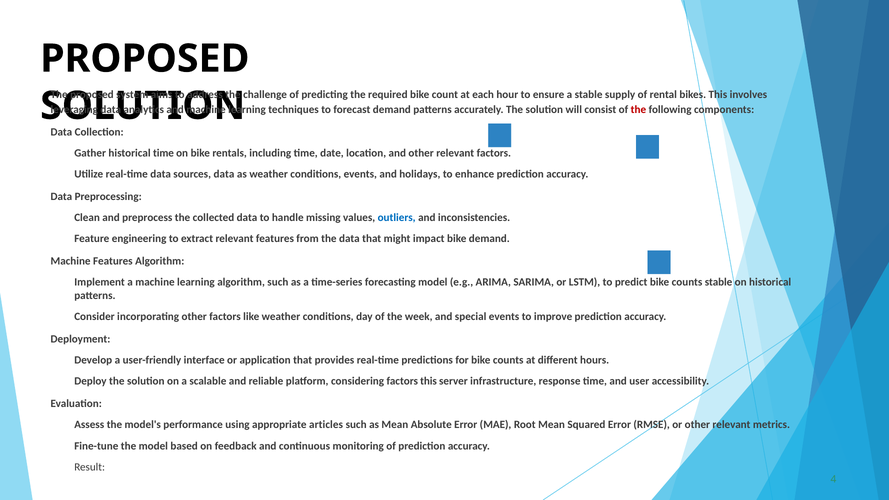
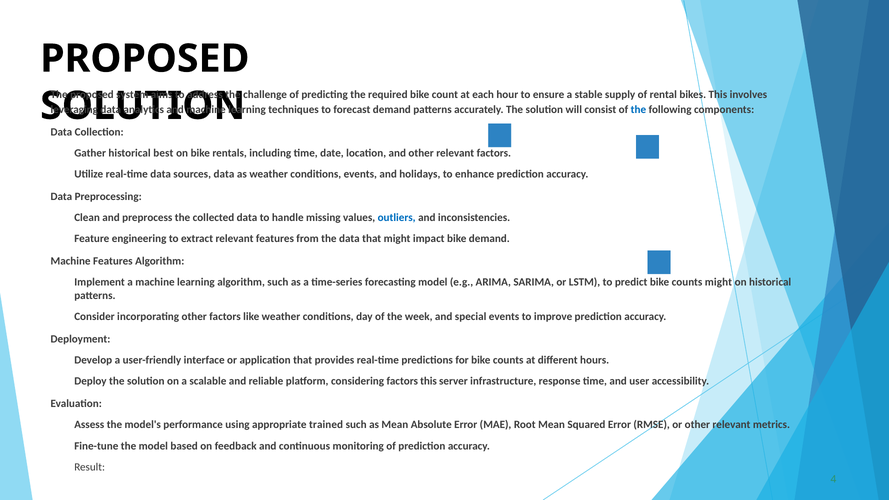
the colour: red -> blue (638, 109)
historical time: time -> best (163, 153)
counts stable: stable -> might (718, 282)
articles: articles -> trained (326, 425)
